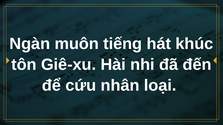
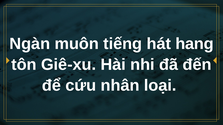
khúc: khúc -> hang (194, 44)
